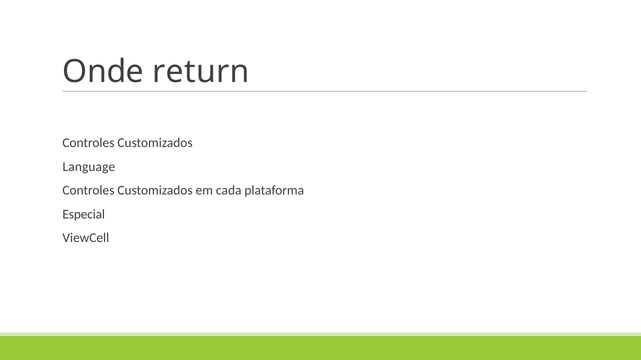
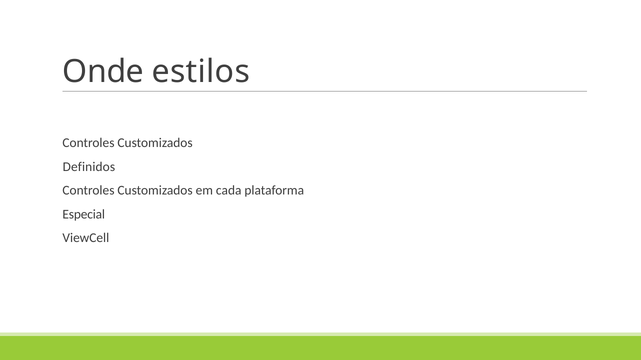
return: return -> estilos (201, 72)
Language: Language -> Definidos (89, 167)
